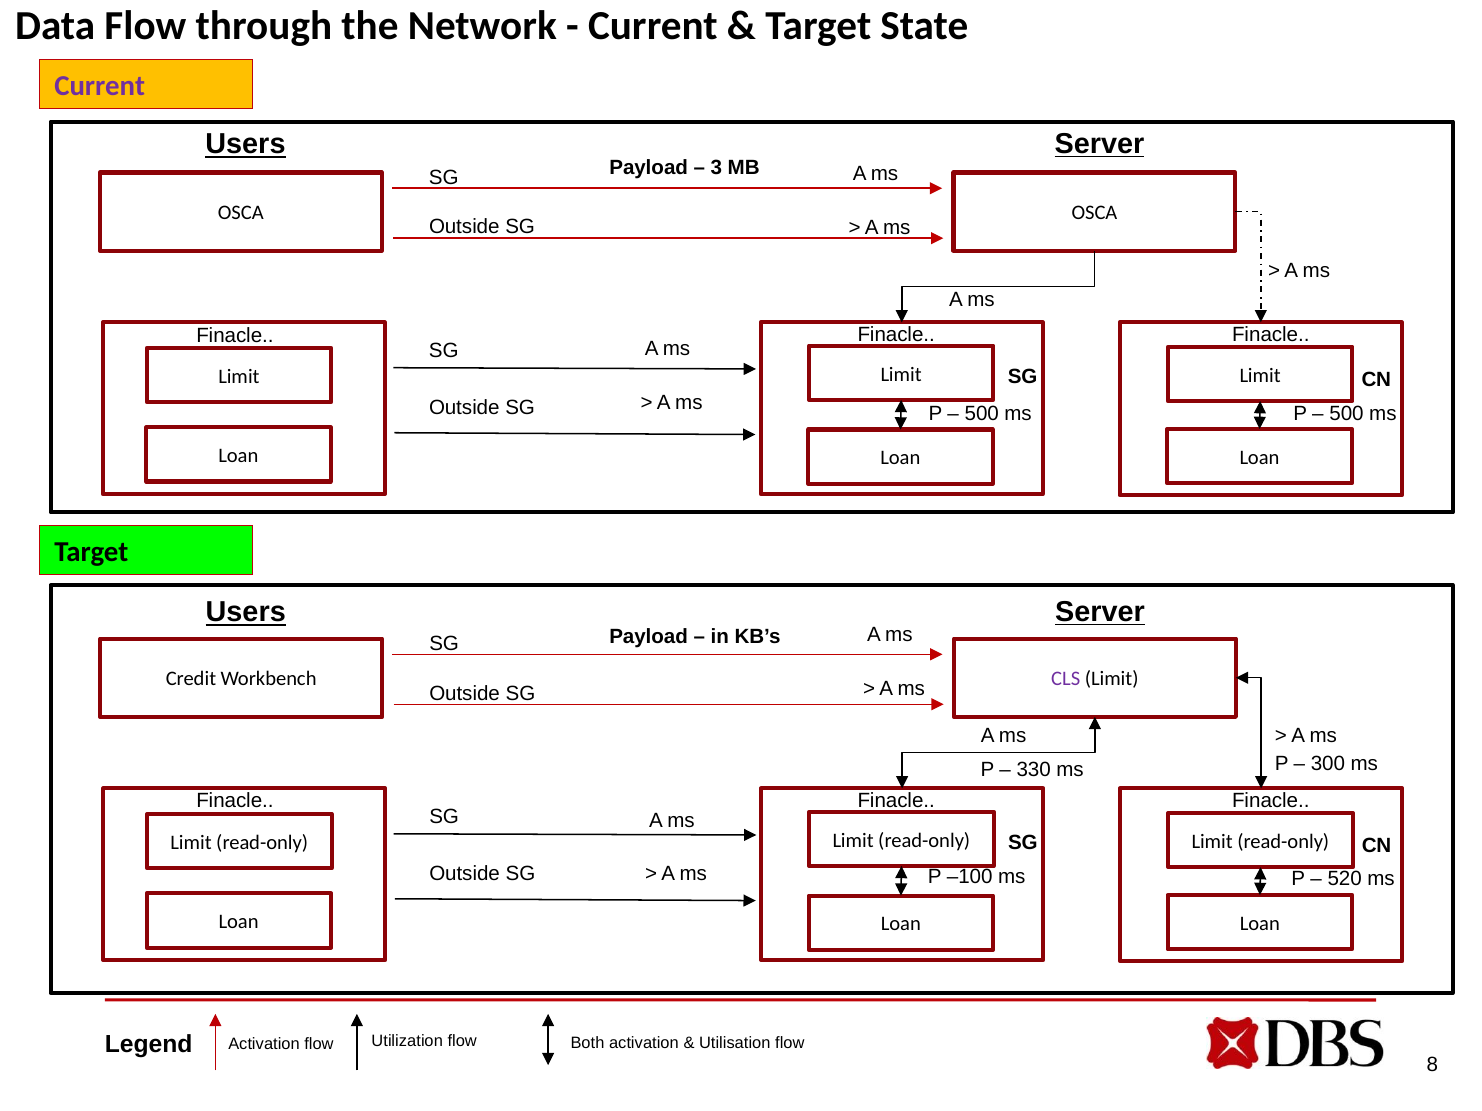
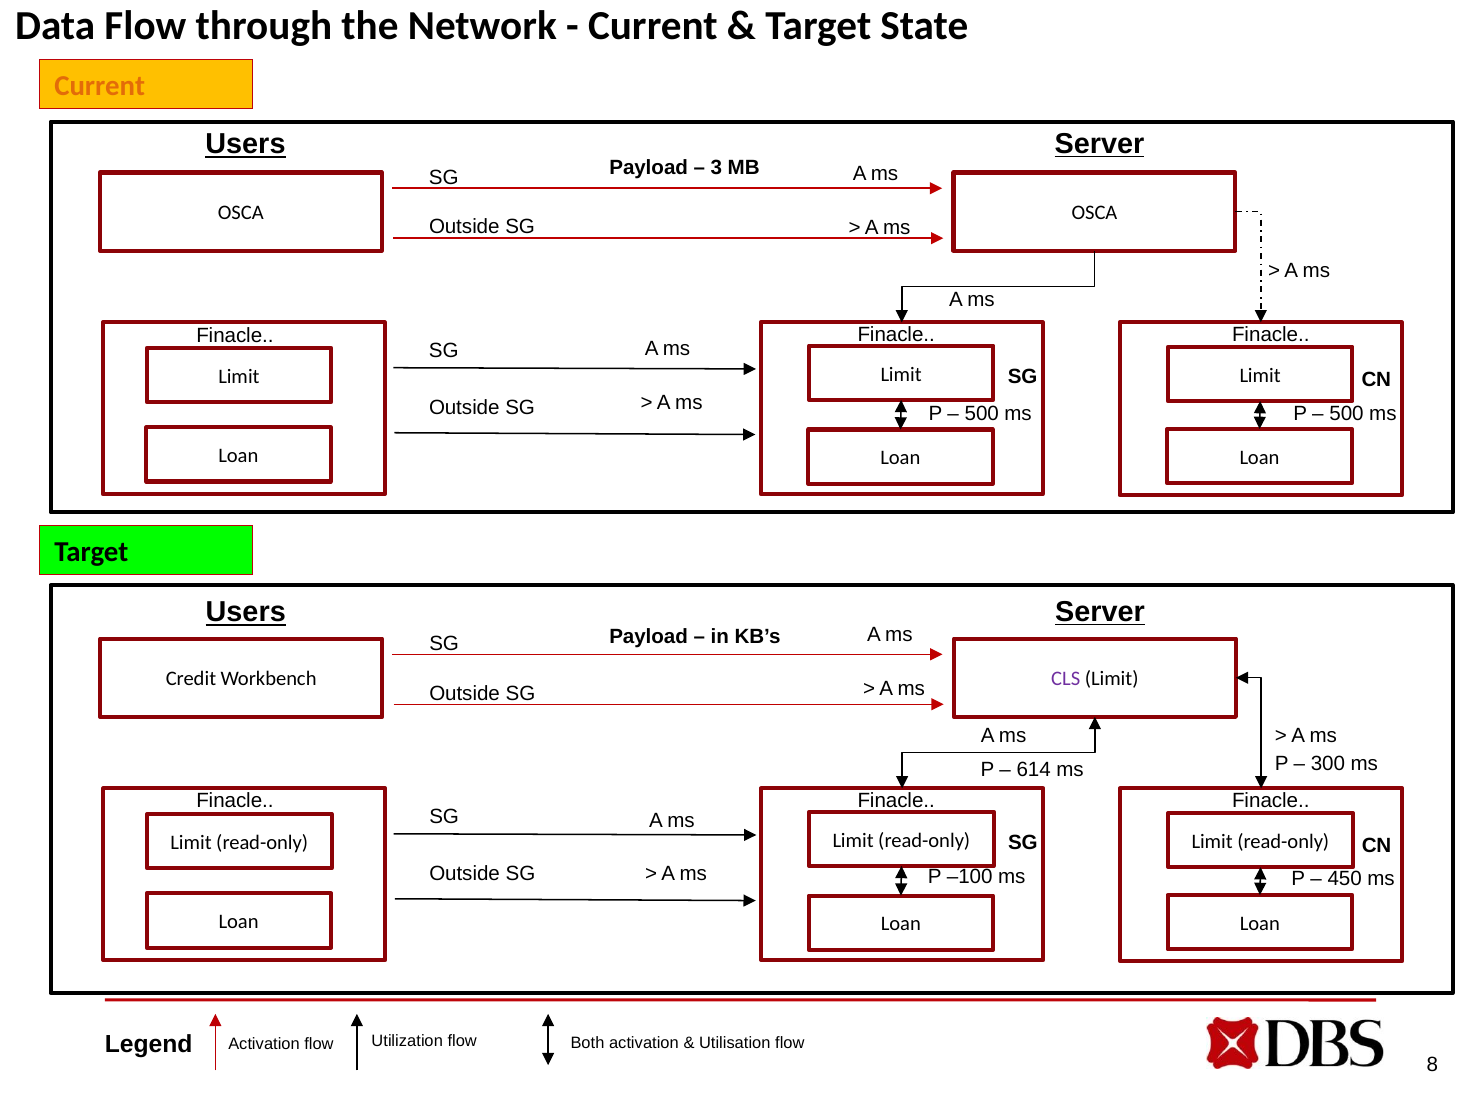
Current colour: purple -> orange (100, 86)
330: 330 -> 614 (1034, 770)
520: 520 -> 450 (1345, 879)
